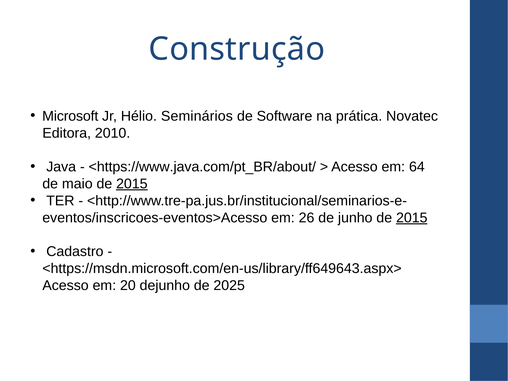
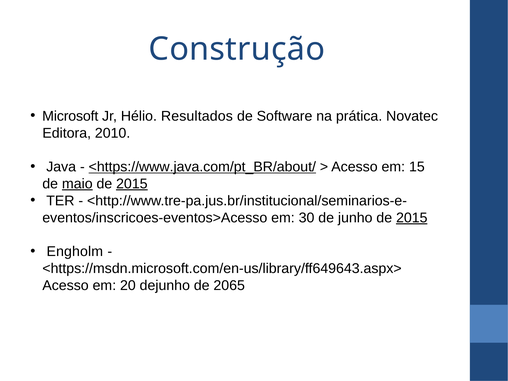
Seminários: Seminários -> Resultados (197, 116)
<https://www.java.com/pt_BR/about/ underline: none -> present (202, 167)
64: 64 -> 15 (417, 167)
maio underline: none -> present (77, 184)
26: 26 -> 30 (307, 218)
Cadastro: Cadastro -> Engholm (75, 252)
2025: 2025 -> 2065 (229, 285)
